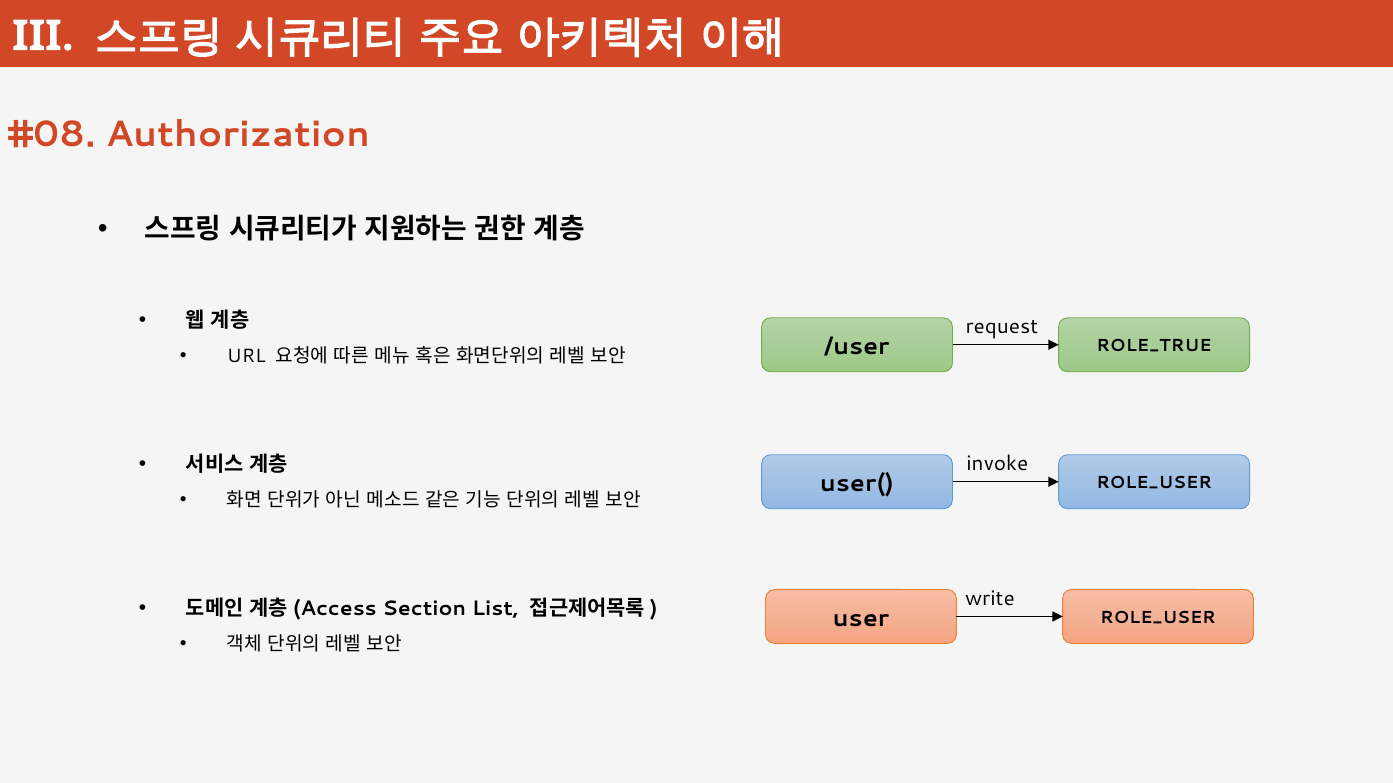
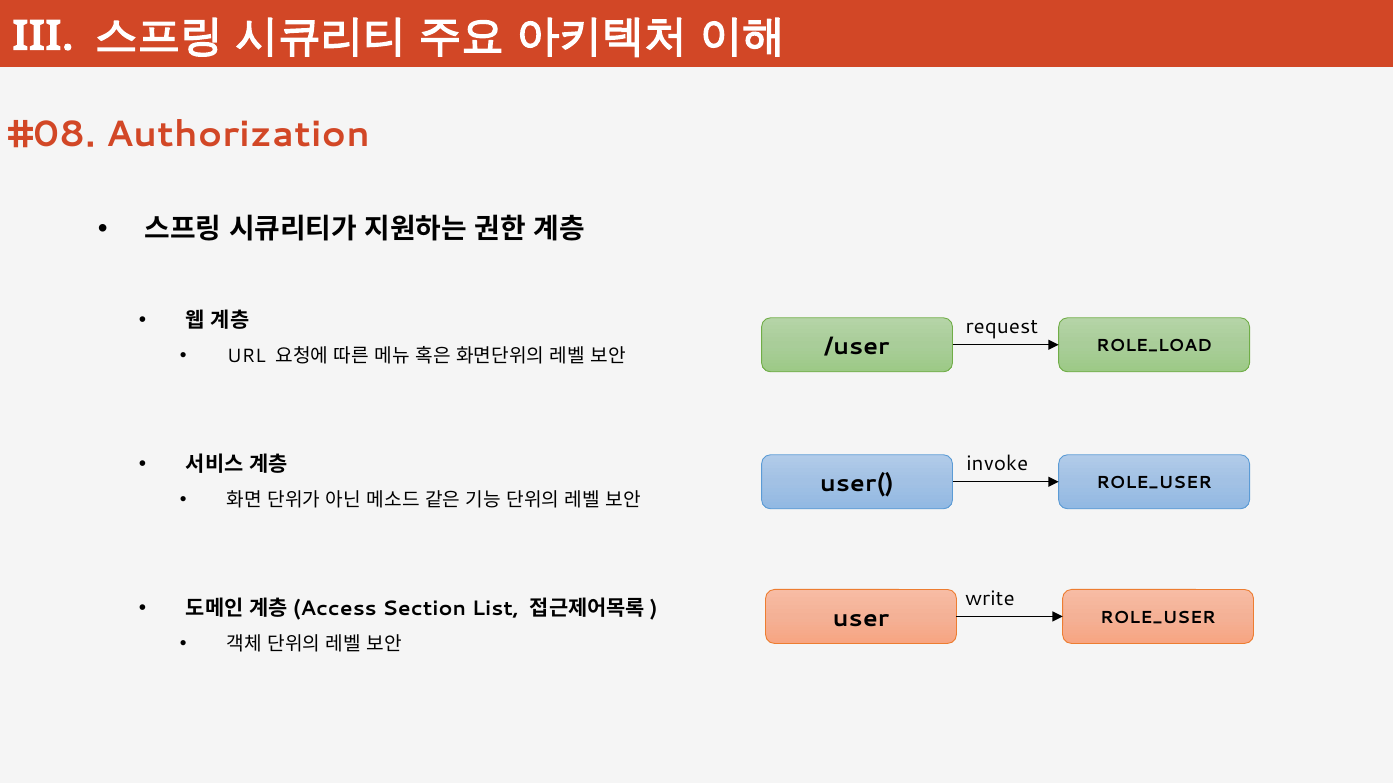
ROLE_TRUE: ROLE_TRUE -> ROLE_LOAD (1154, 346)
